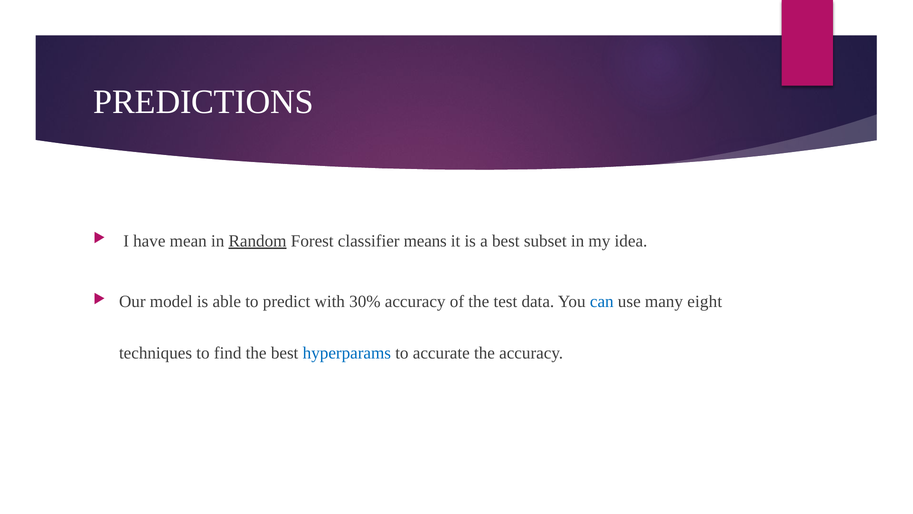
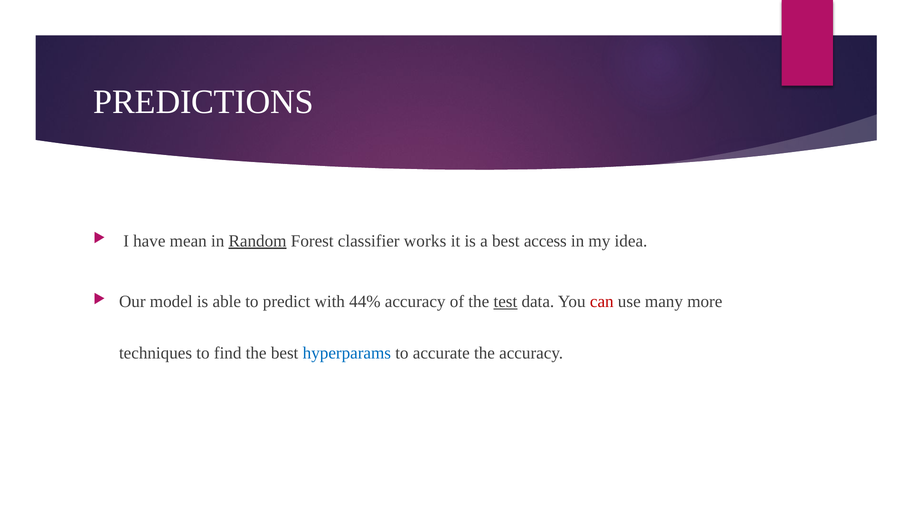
means: means -> works (425, 241)
subset: subset -> access (545, 241)
30%: 30% -> 44% (365, 302)
test underline: none -> present (505, 302)
can colour: blue -> red (602, 302)
eight: eight -> more (705, 302)
